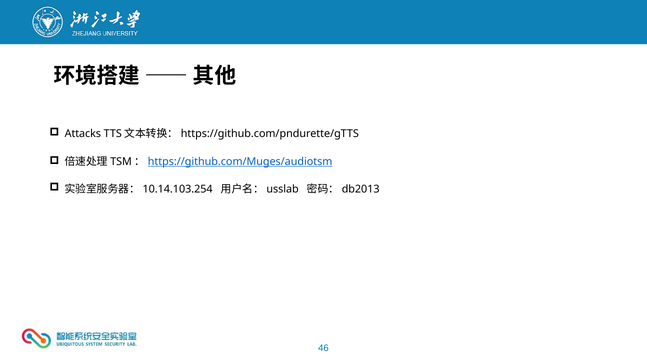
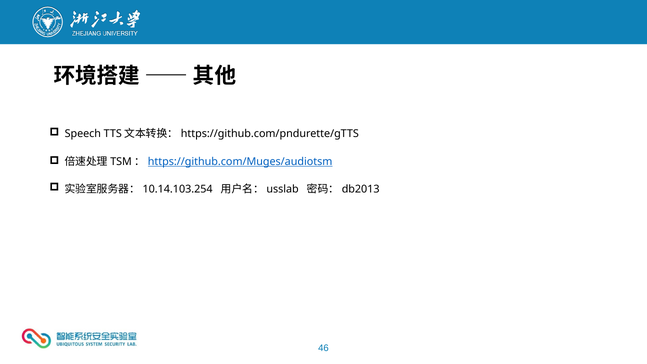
Attacks: Attacks -> Speech (83, 134)
